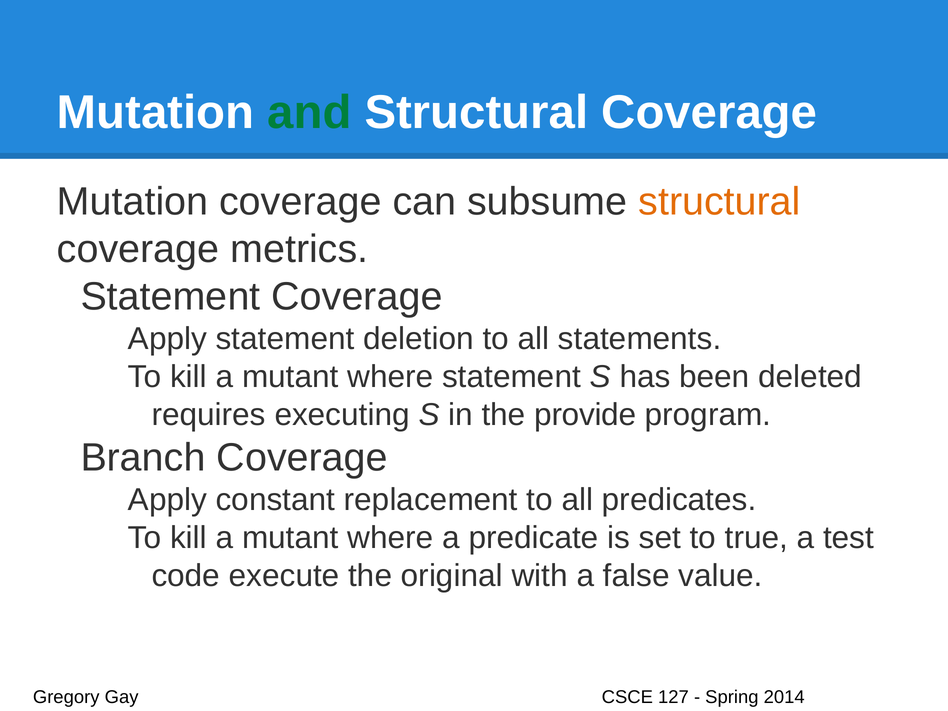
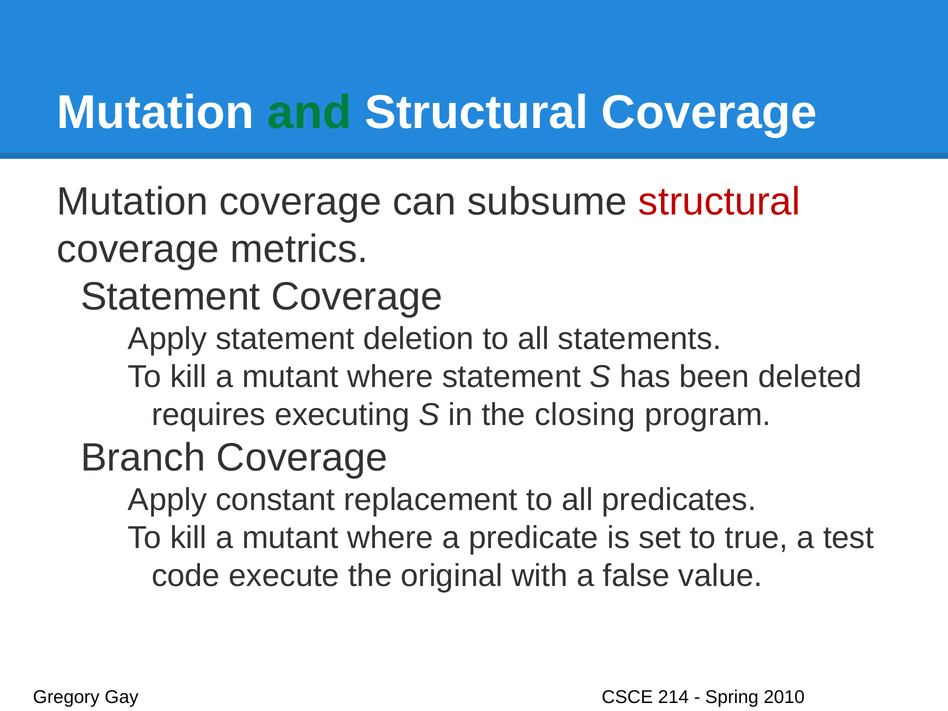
structural colour: orange -> red (720, 202)
provide: provide -> closing (585, 415)
127: 127 -> 214 (673, 697)
2014: 2014 -> 2010 (784, 697)
